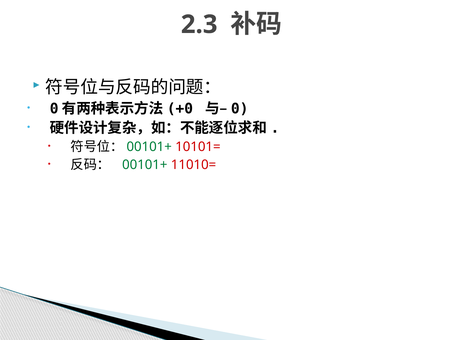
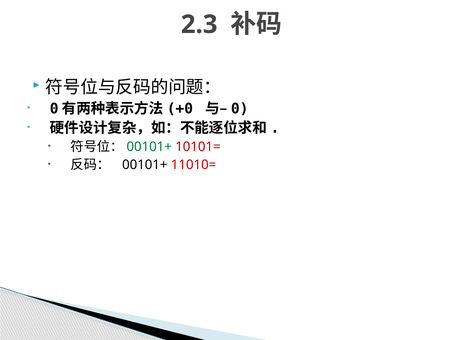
00101+ colour: green -> black (145, 165)
